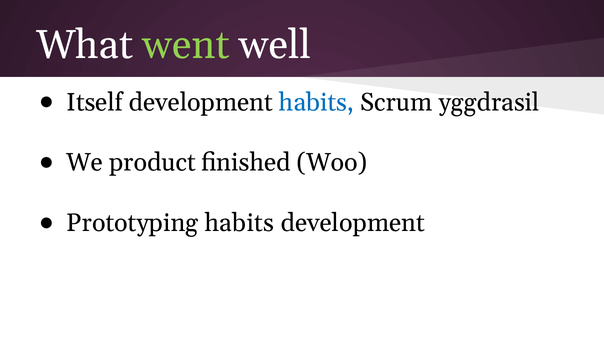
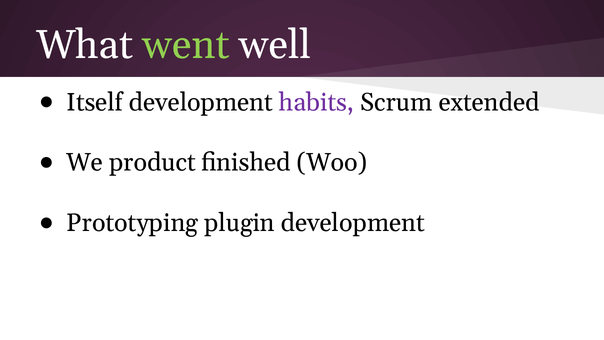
habits colour: blue -> purple (316, 102)
yggdrasil: yggdrasil -> extended (489, 102)
Prototyping habits: habits -> plugin (240, 223)
